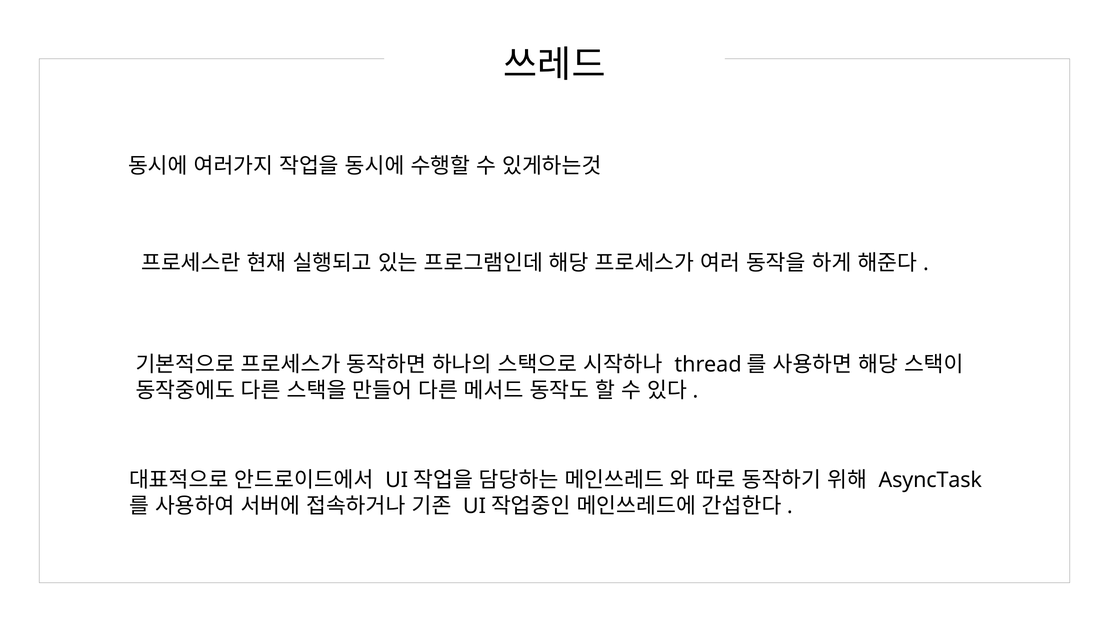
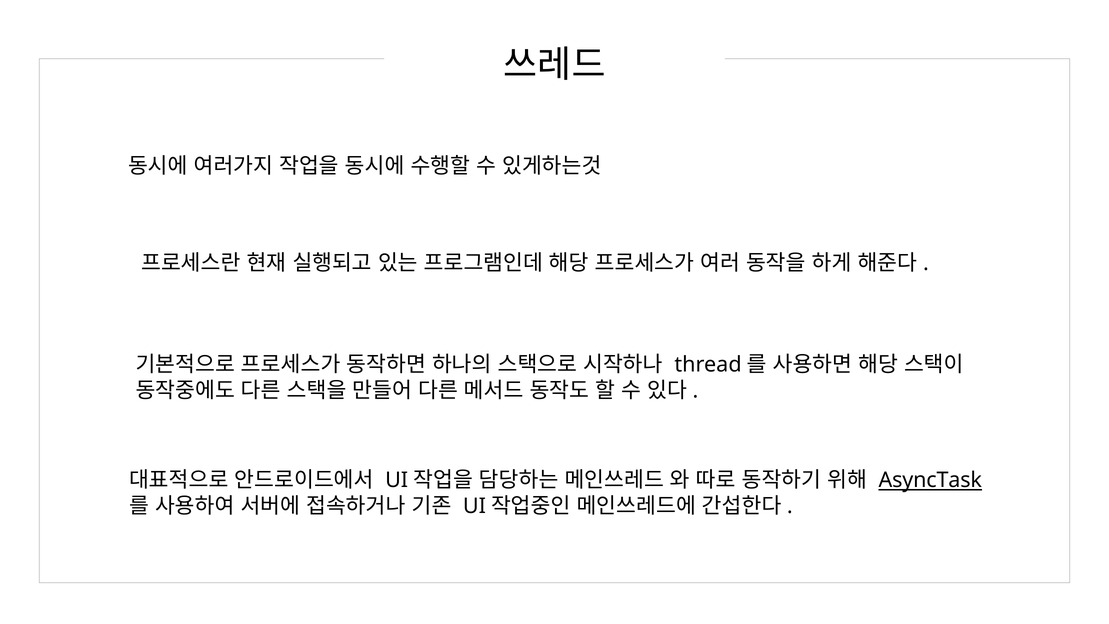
AsyncTask underline: none -> present (930, 480)
